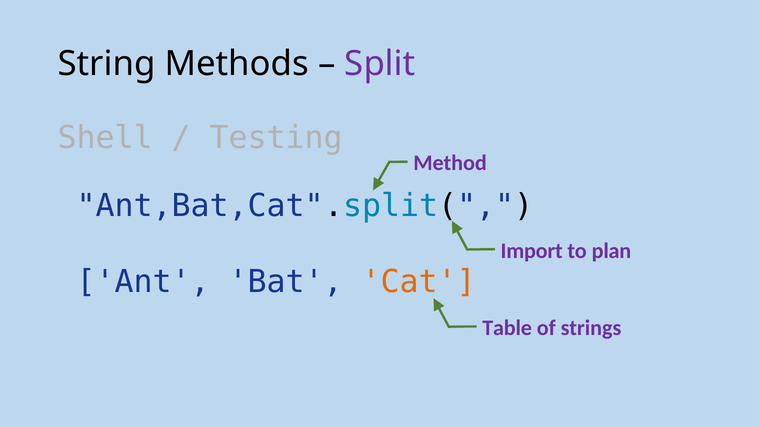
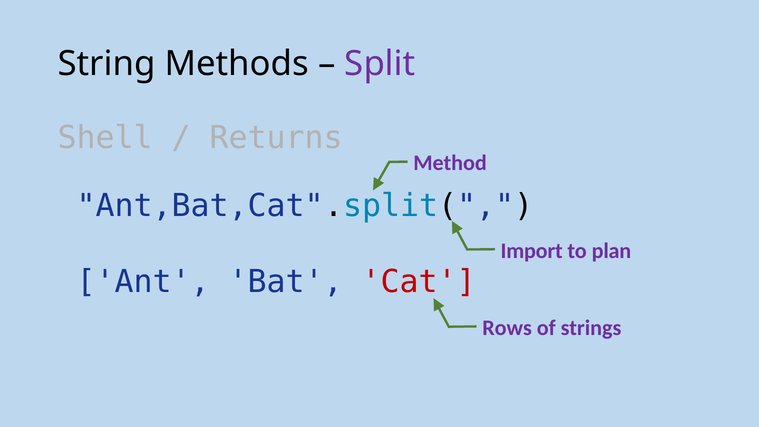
Testing: Testing -> Returns (276, 138)
Cat colour: orange -> red (419, 282)
Table: Table -> Rows (507, 328)
